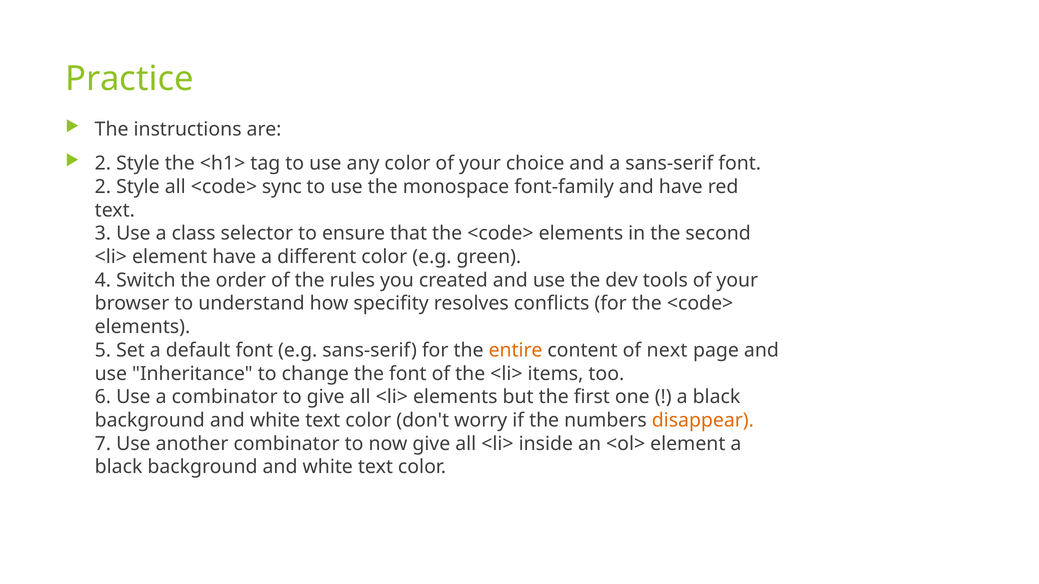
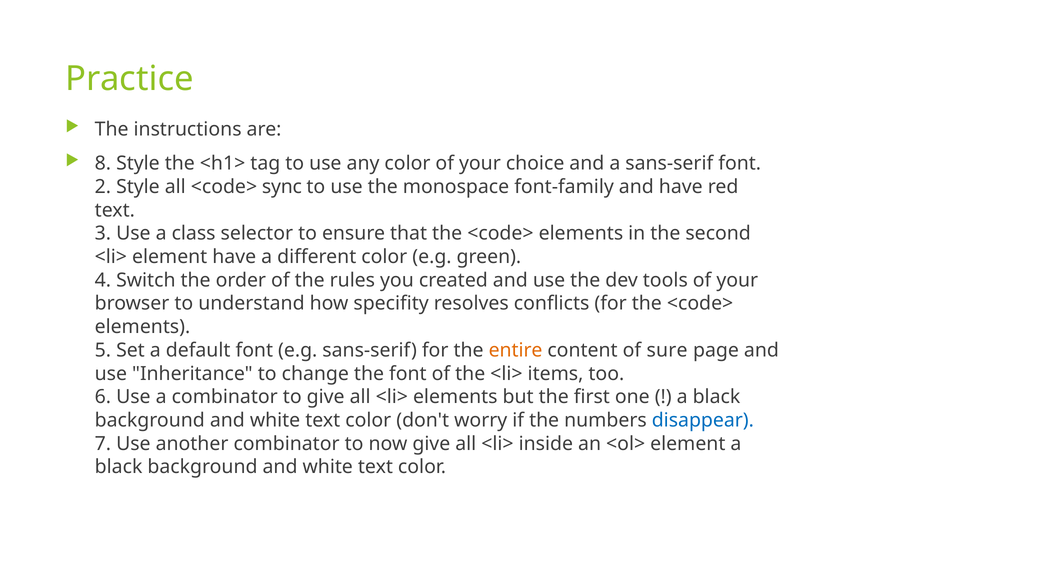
2: 2 -> 8 (103, 164)
next: next -> sure (667, 351)
disappear colour: orange -> blue (703, 421)
